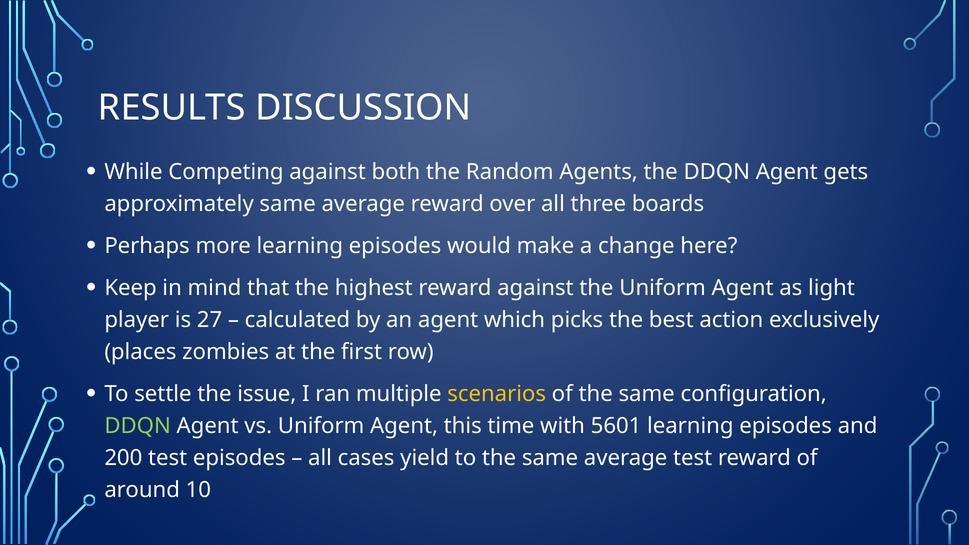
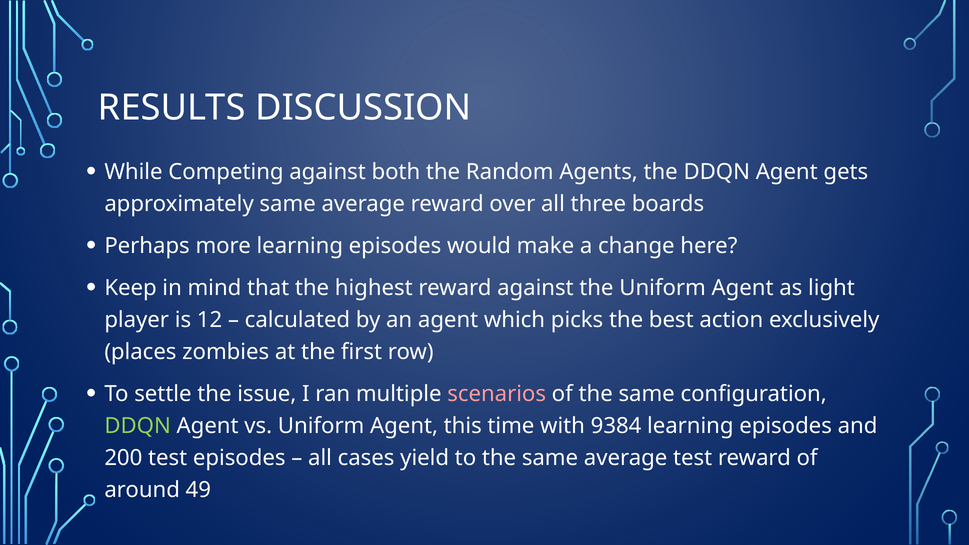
27: 27 -> 12 (210, 320)
scenarios colour: yellow -> pink (497, 394)
5601: 5601 -> 9384 (616, 426)
10: 10 -> 49 (198, 490)
